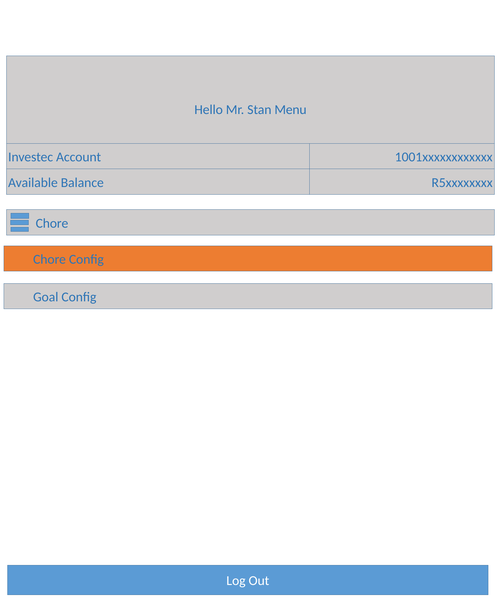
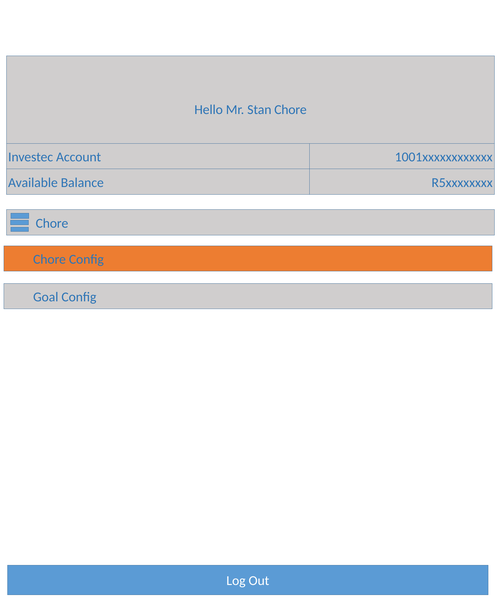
Stan Menu: Menu -> Chore (291, 110)
